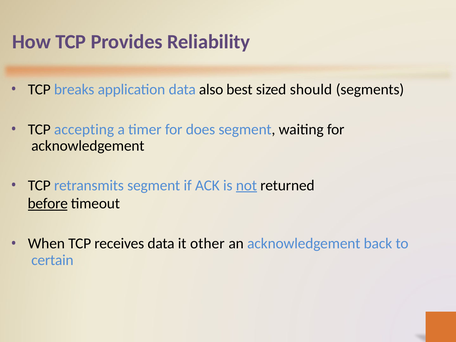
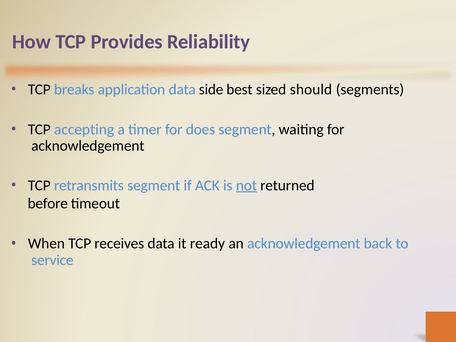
also: also -> side (211, 89)
before underline: present -> none (48, 204)
other: other -> ready (207, 244)
certain: certain -> service (52, 260)
